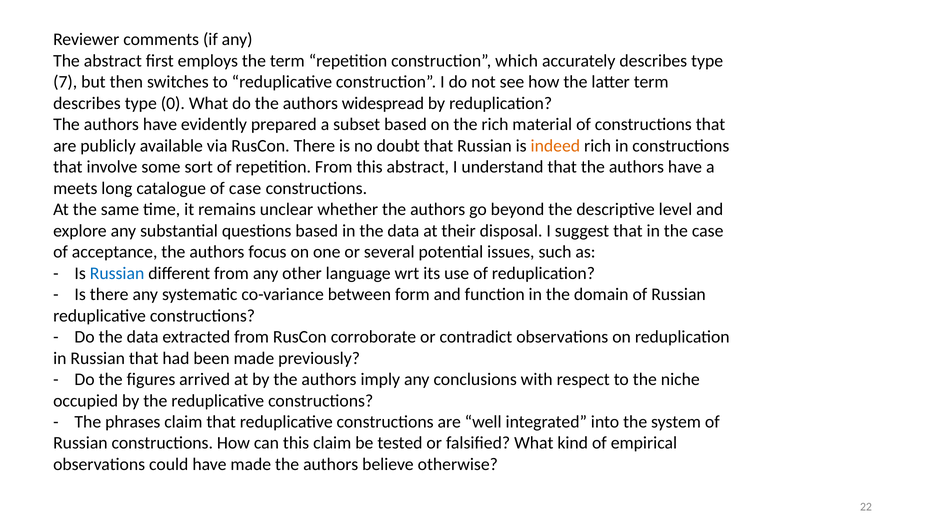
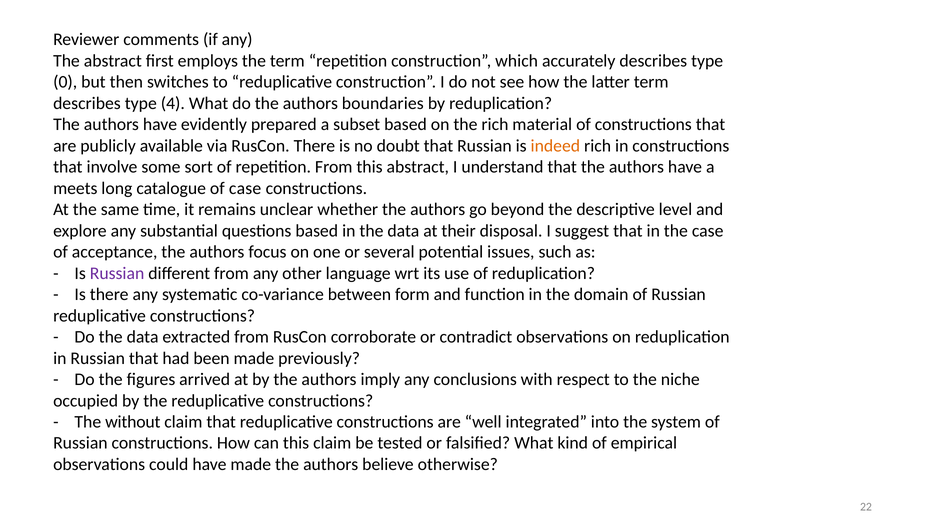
7: 7 -> 0 (65, 82)
0: 0 -> 4 (173, 103)
widespread: widespread -> boundaries (383, 103)
Russian colour: blue -> purple (117, 273)
phrases: phrases -> without (133, 422)
